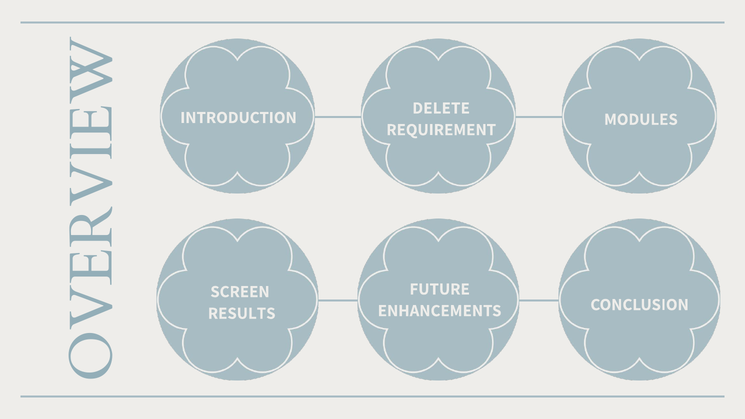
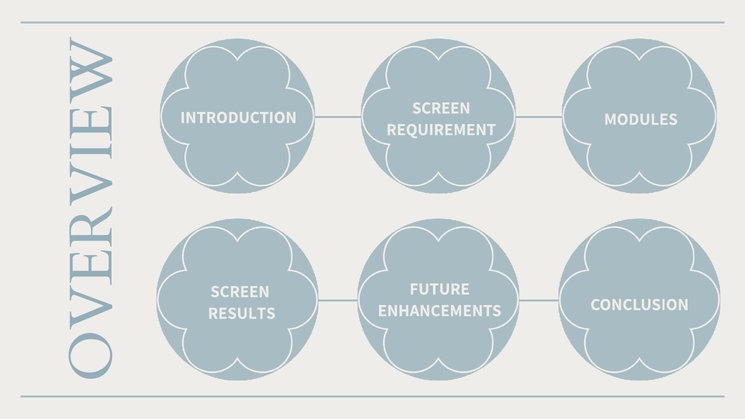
DELETE: DELETE -> SCREEN (441, 108)
